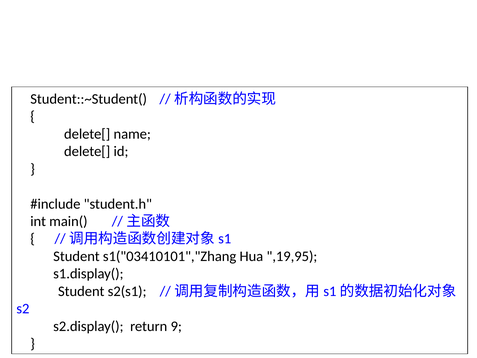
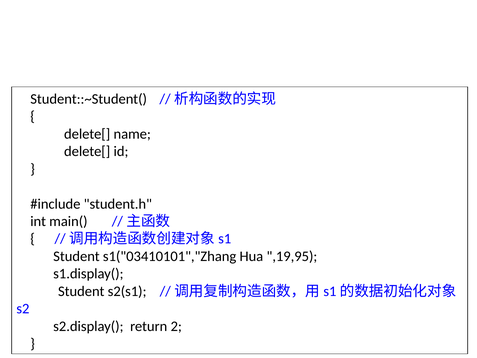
9: 9 -> 2 (176, 326)
